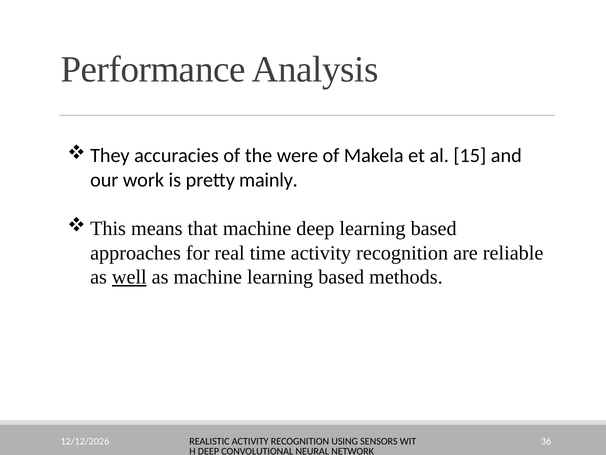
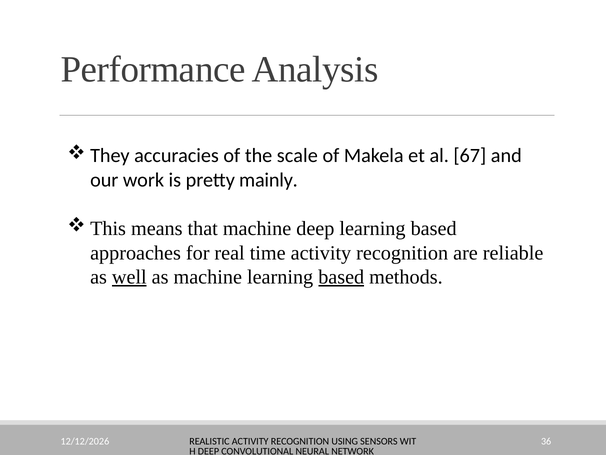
were: were -> scale (297, 156)
15: 15 -> 67 (470, 156)
based underline: none -> present (341, 277)
